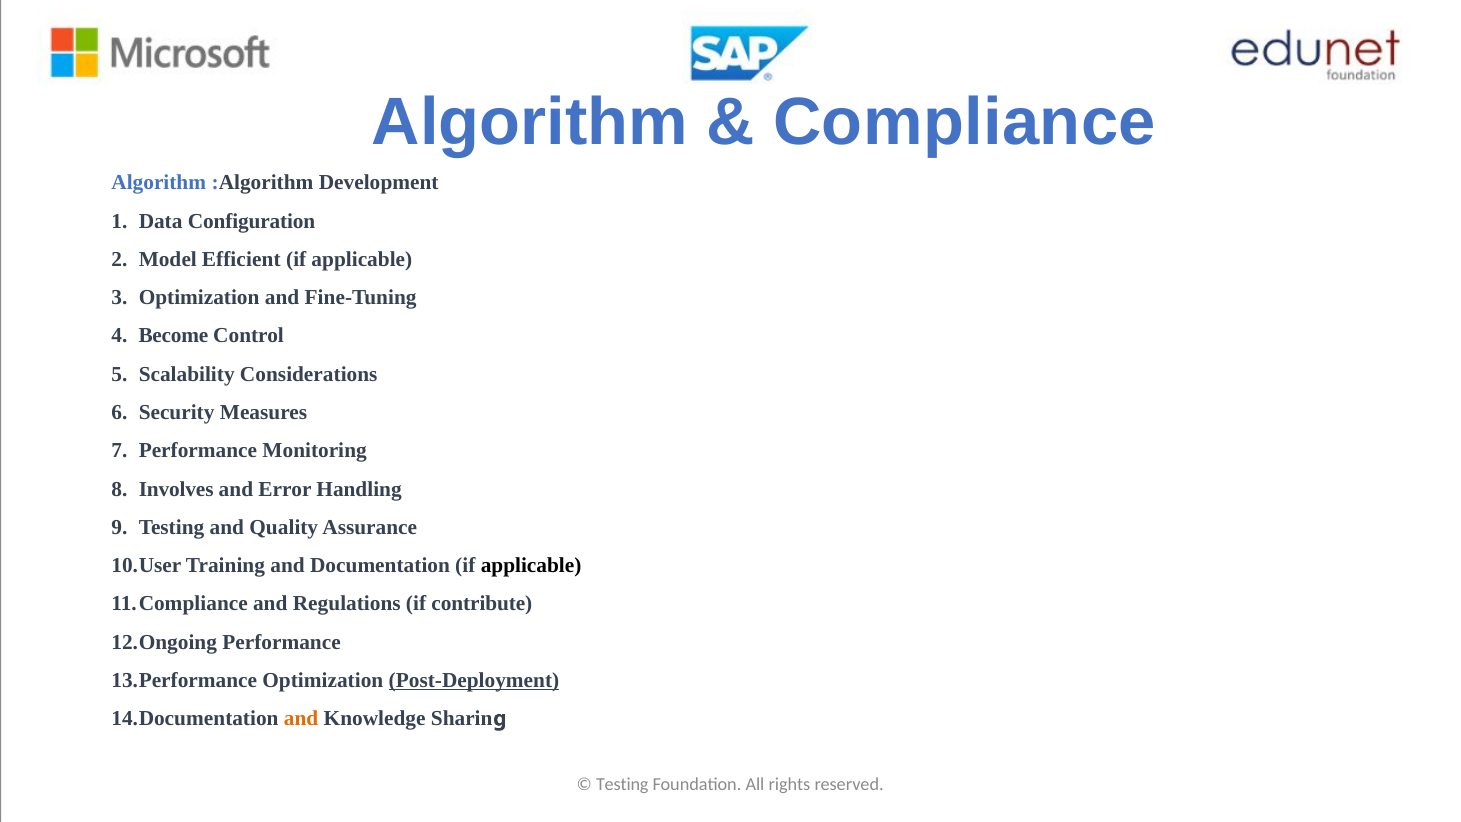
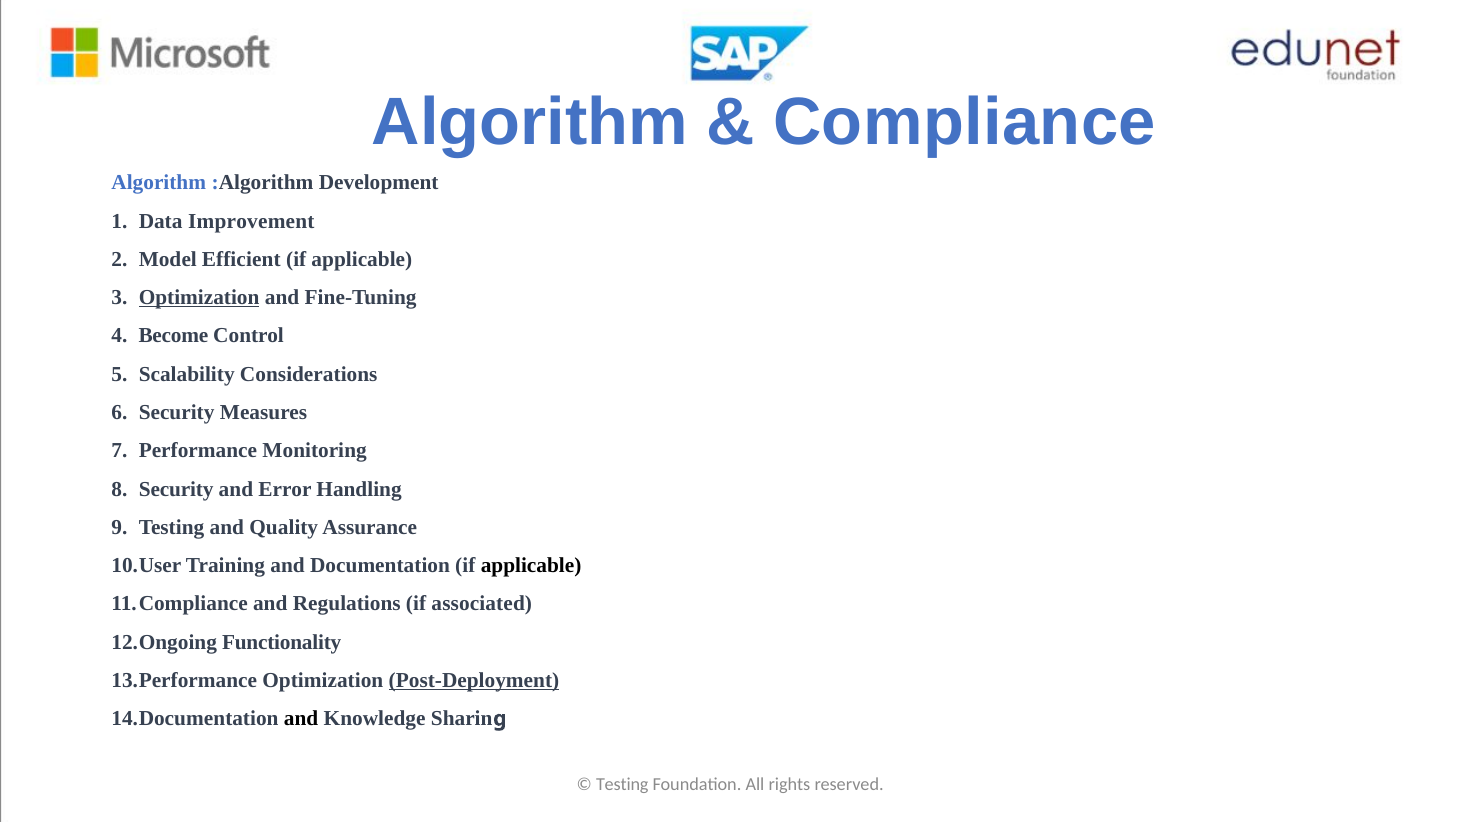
Configuration: Configuration -> Improvement (251, 221)
Optimization underline: none -> present (199, 298)
Involves: Involves -> Security (176, 489)
contribute: contribute -> associated (482, 604)
Performance: Performance -> Functionality (282, 642)
and colour: orange -> black (301, 718)
